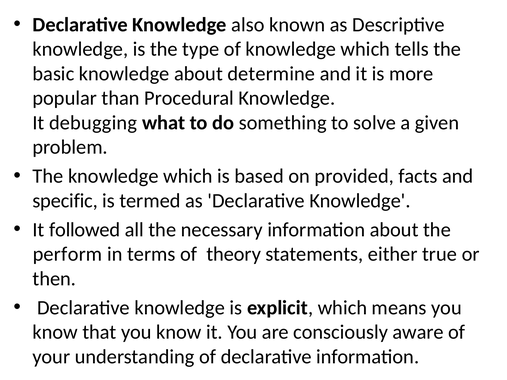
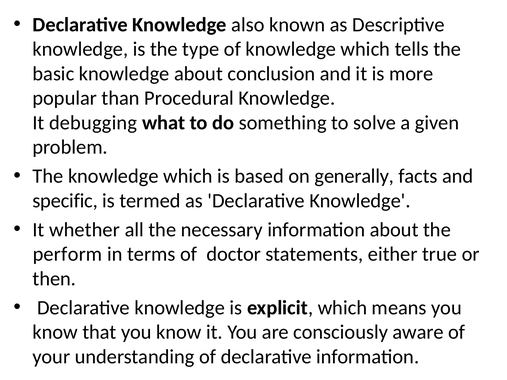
determine: determine -> conclusion (271, 74)
provided: provided -> generally (354, 176)
followed: followed -> whether (85, 230)
theory: theory -> doctor (234, 254)
